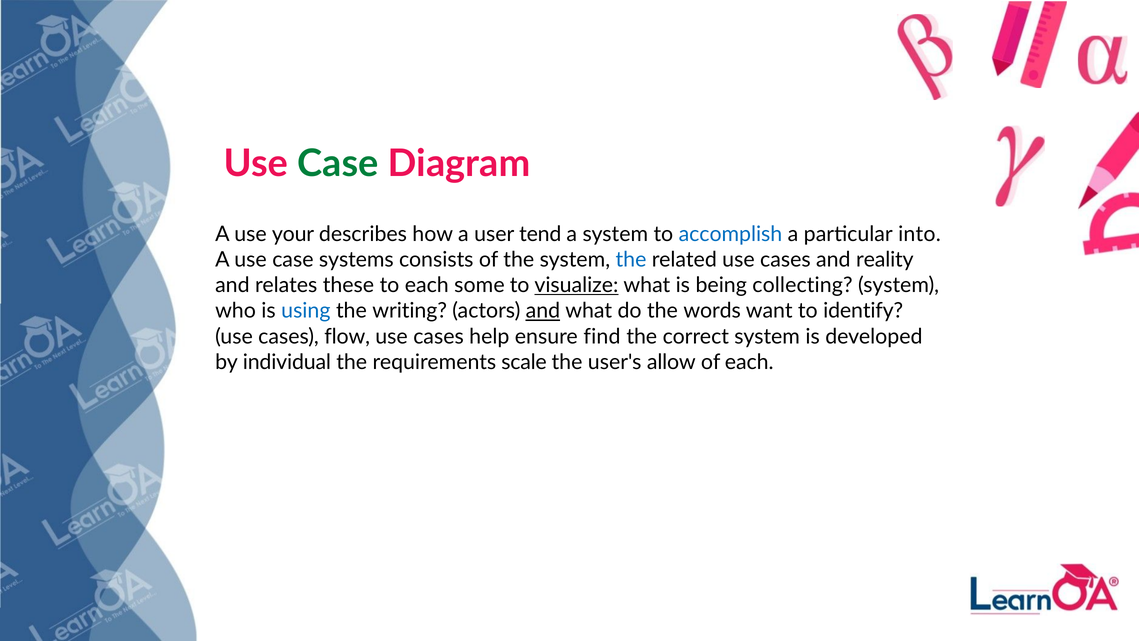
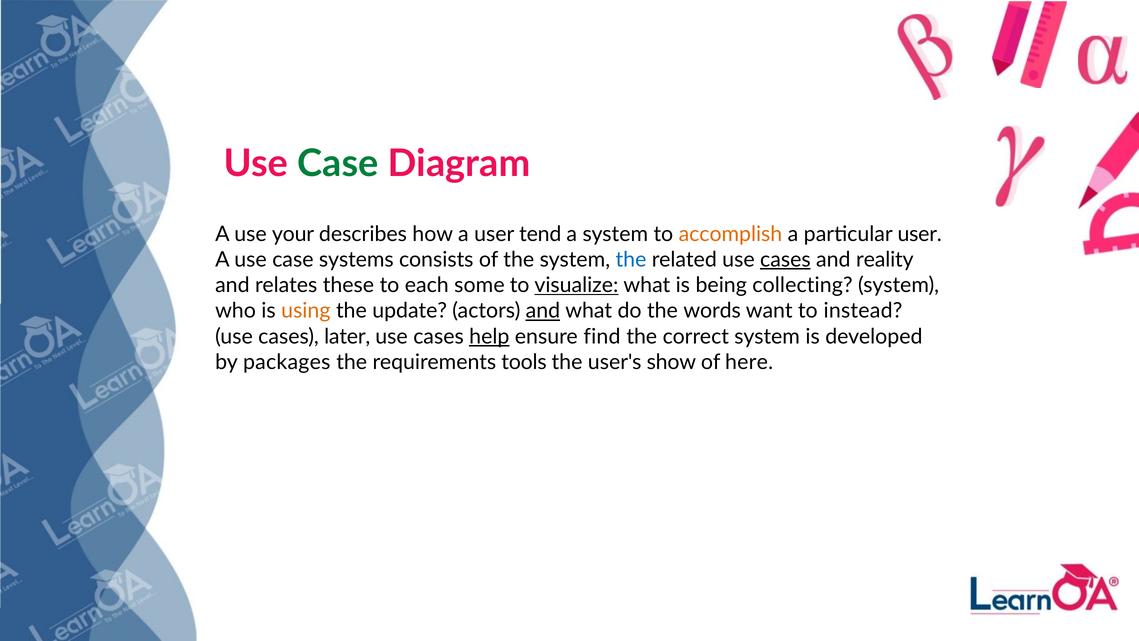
accomplish colour: blue -> orange (730, 234)
particular into: into -> user (920, 234)
cases underline: none -> present (785, 260)
using colour: blue -> orange (306, 311)
writing: writing -> update (410, 311)
identify: identify -> instead (863, 311)
flow: flow -> later (347, 336)
help underline: none -> present (489, 336)
individual: individual -> packages (287, 362)
scale: scale -> tools (524, 362)
allow: allow -> show (671, 362)
of each: each -> here (749, 362)
